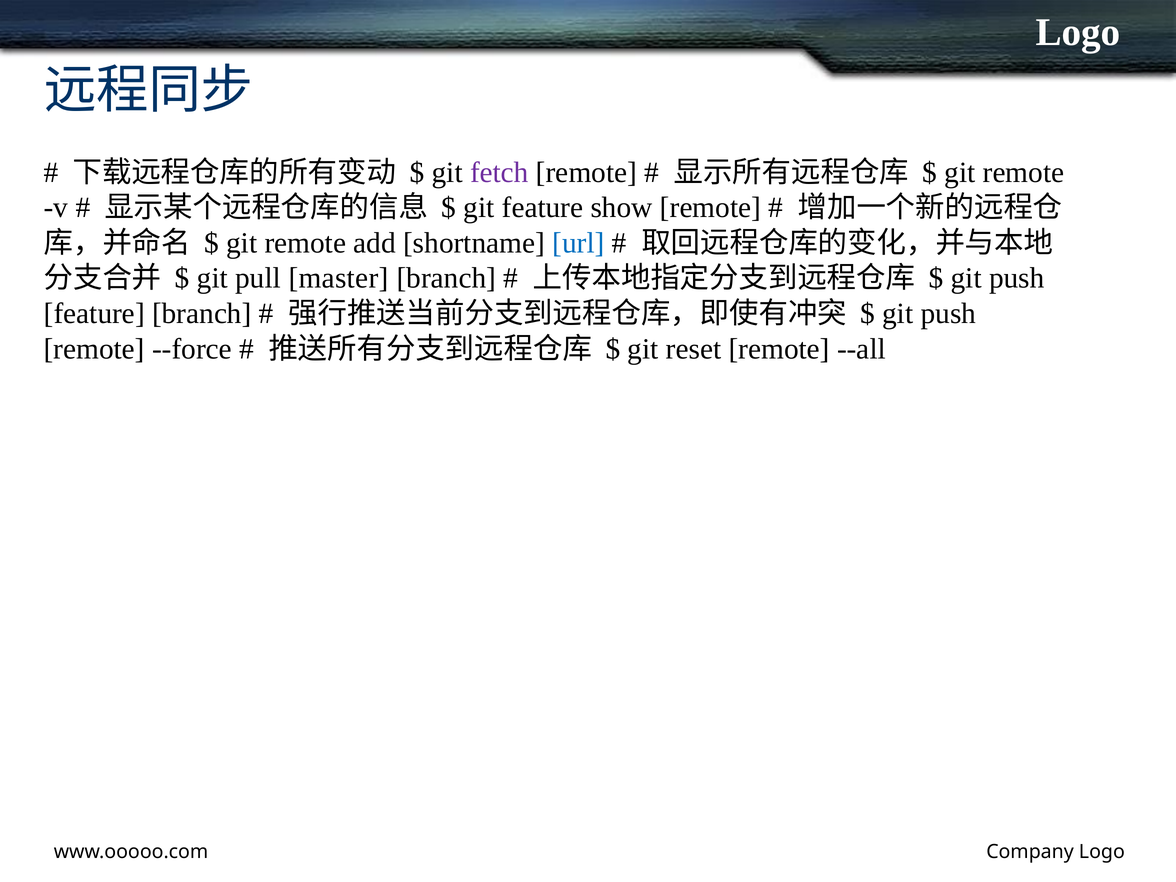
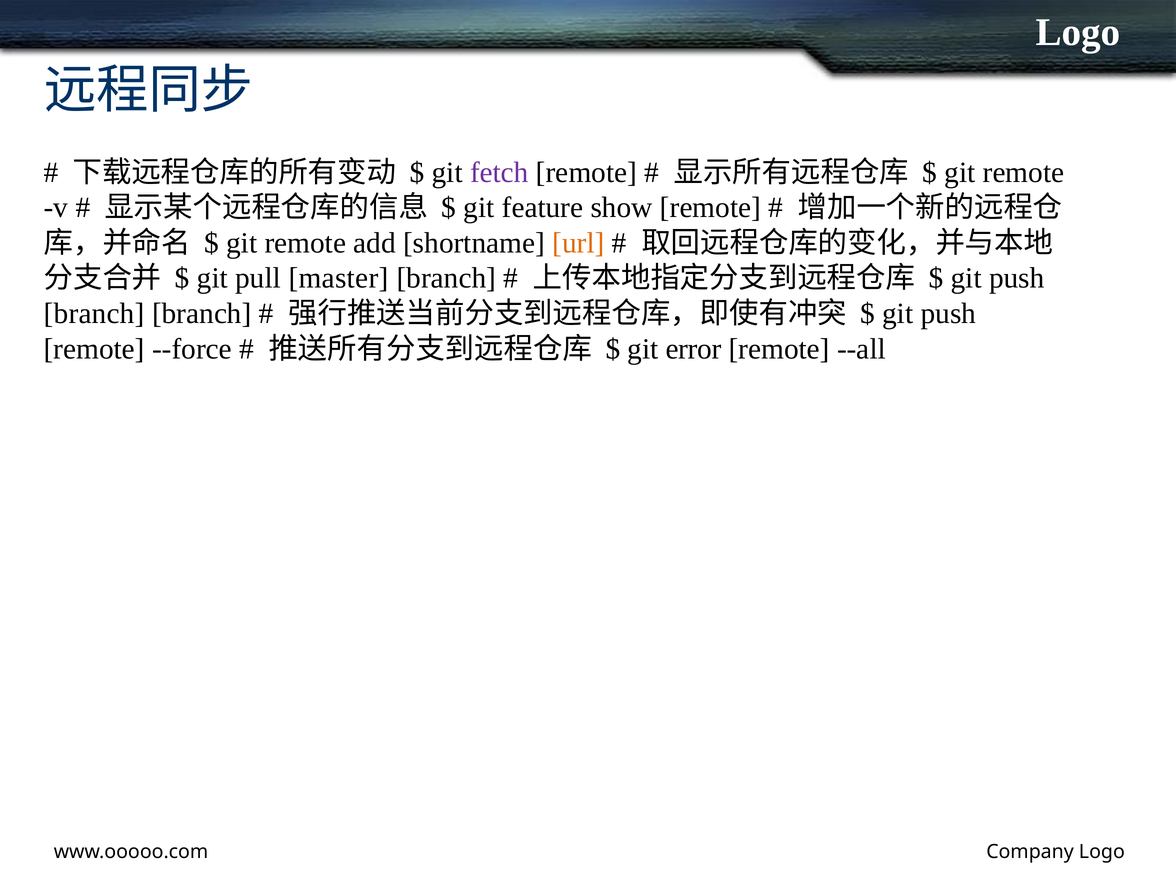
url colour: blue -> orange (578, 243)
feature: feature -> branch (94, 314)
reset: reset -> error (694, 349)
